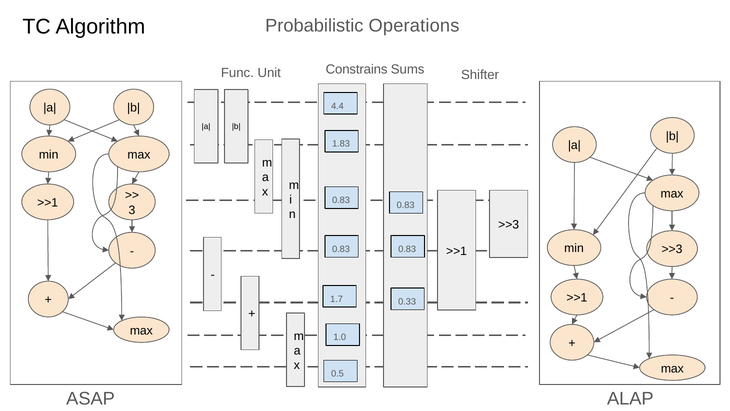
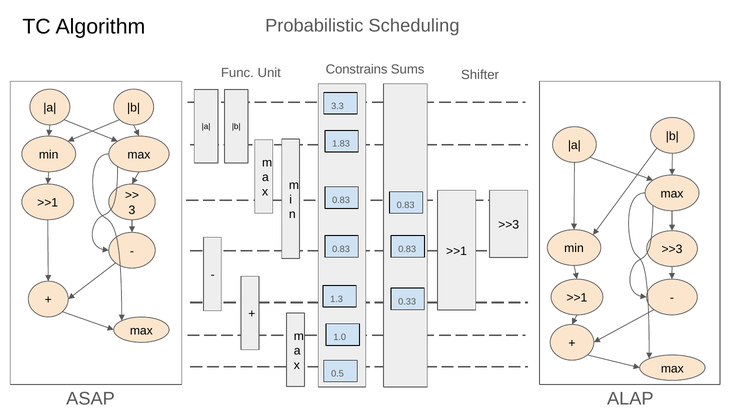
Operations: Operations -> Scheduling (414, 26)
4.4: 4.4 -> 3.3 (337, 106)
1.7: 1.7 -> 1.3 (337, 299)
